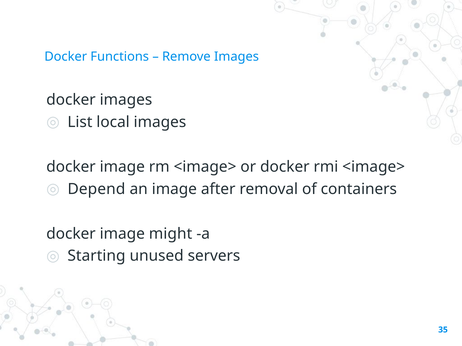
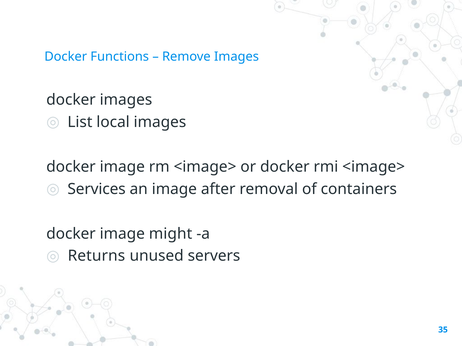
Depend: Depend -> Services (97, 189)
Starting: Starting -> Returns (96, 256)
